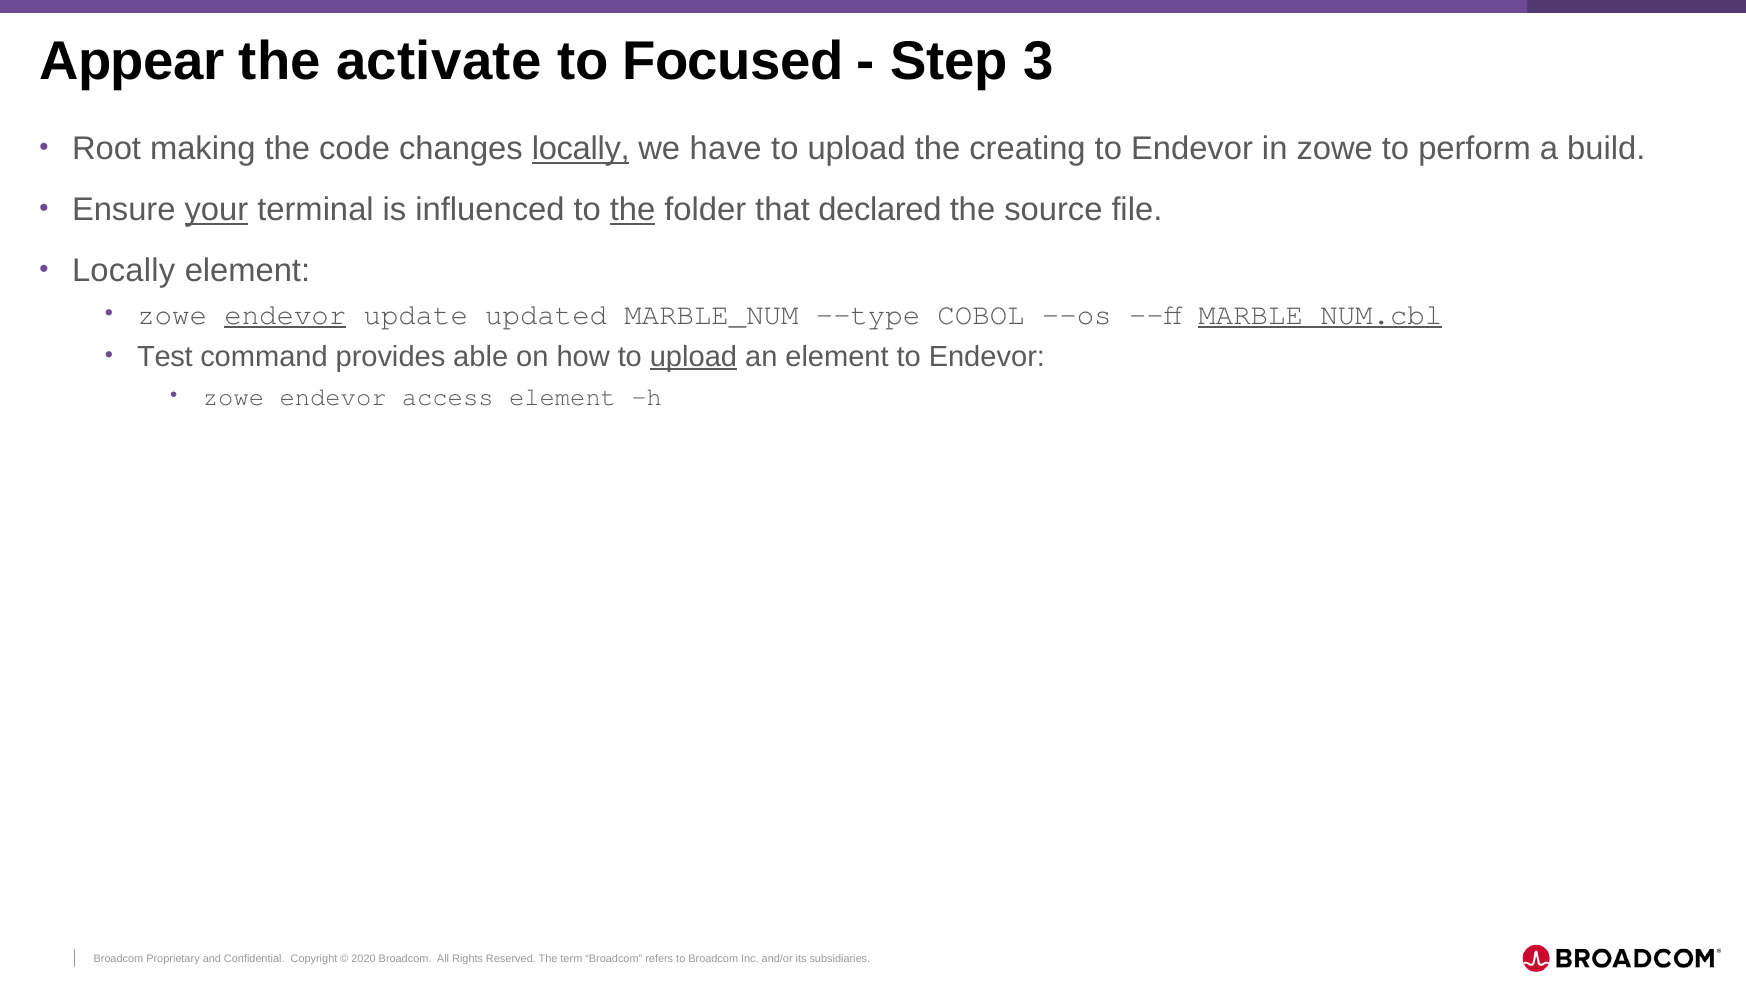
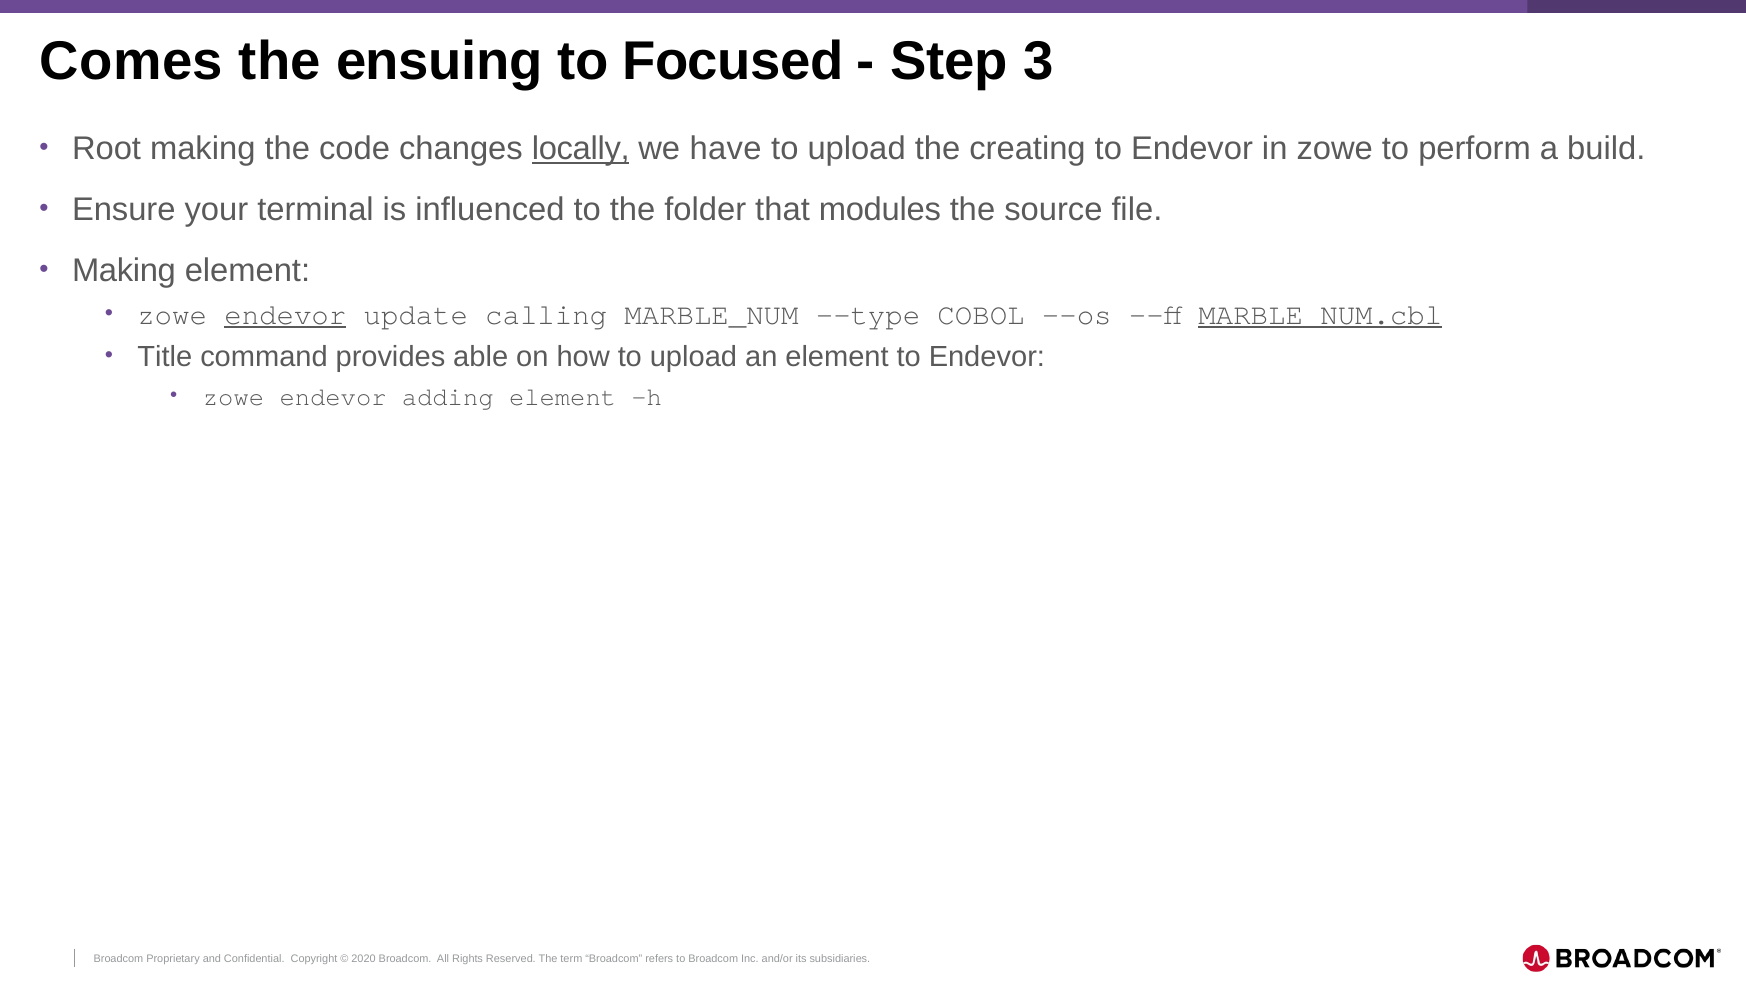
Appear: Appear -> Comes (131, 62)
activate: activate -> ensuing (439, 62)
your underline: present -> none (216, 210)
the underline: present -> none (633, 210)
declared: declared -> modules (880, 210)
Locally: Locally -> Making (124, 271)
updated: updated -> calling (546, 315)
Test: Test -> Title (165, 357)
upload underline: present -> none (693, 357)
access: access -> adding (448, 397)
